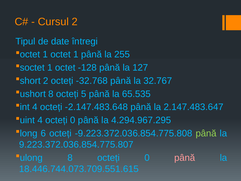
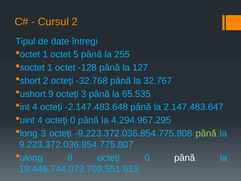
octet 1: 1 -> 5 (76, 54)
8: 8 -> 9 (51, 94)
octeți 5: 5 -> 3 (84, 94)
6: 6 -> 3 (43, 133)
până colour: pink -> white (185, 158)
